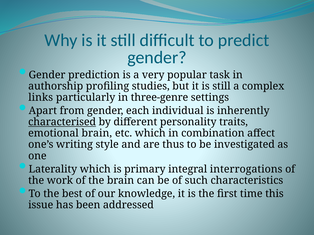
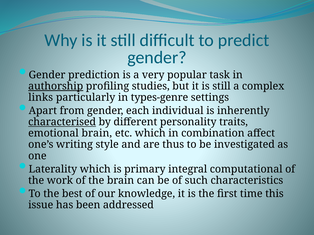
authorship underline: none -> present (56, 86)
three-genre: three-genre -> types-genre (159, 98)
interrogations: interrogations -> computational (246, 169)
